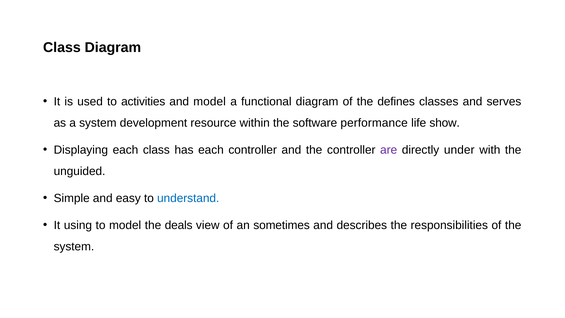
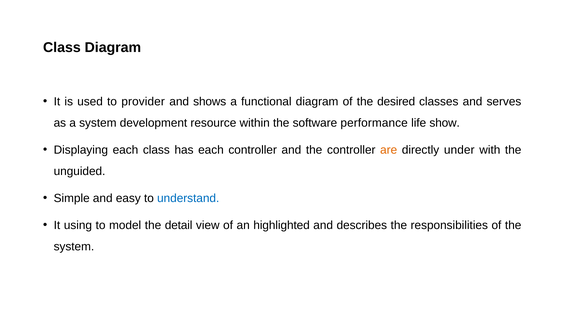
activities: activities -> provider (143, 102)
and model: model -> shows (210, 102)
defines: defines -> desired (396, 102)
are colour: purple -> orange (389, 150)
deals: deals -> detail (179, 225)
sometimes: sometimes -> highlighted (282, 225)
